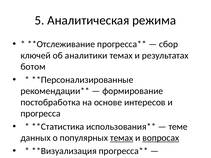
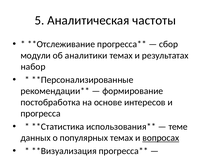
режима: режима -> частоты (154, 20)
ключей: ключей -> модули (36, 56)
ботом: ботом -> набор (33, 67)
темах underline: present -> none (122, 138)
